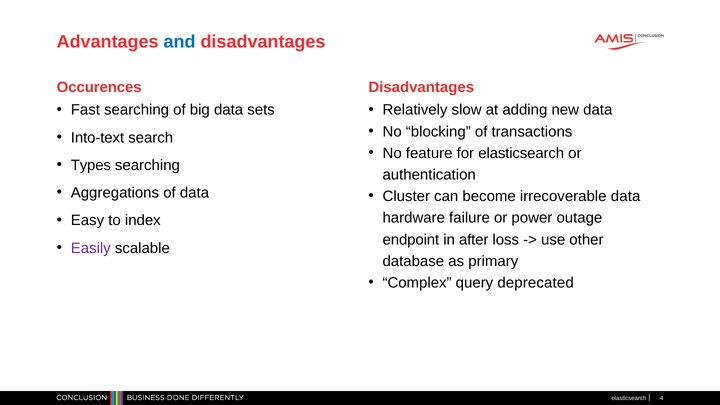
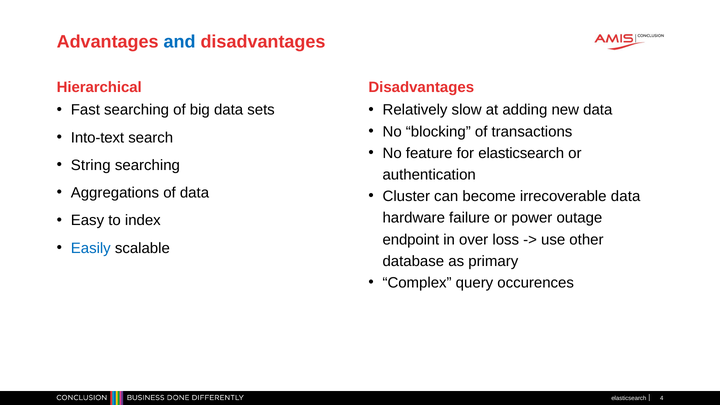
Occurences: Occurences -> Hierarchical (99, 87)
Types: Types -> String (91, 165)
after: after -> over (474, 240)
Easily colour: purple -> blue (91, 248)
deprecated: deprecated -> occurences (536, 283)
